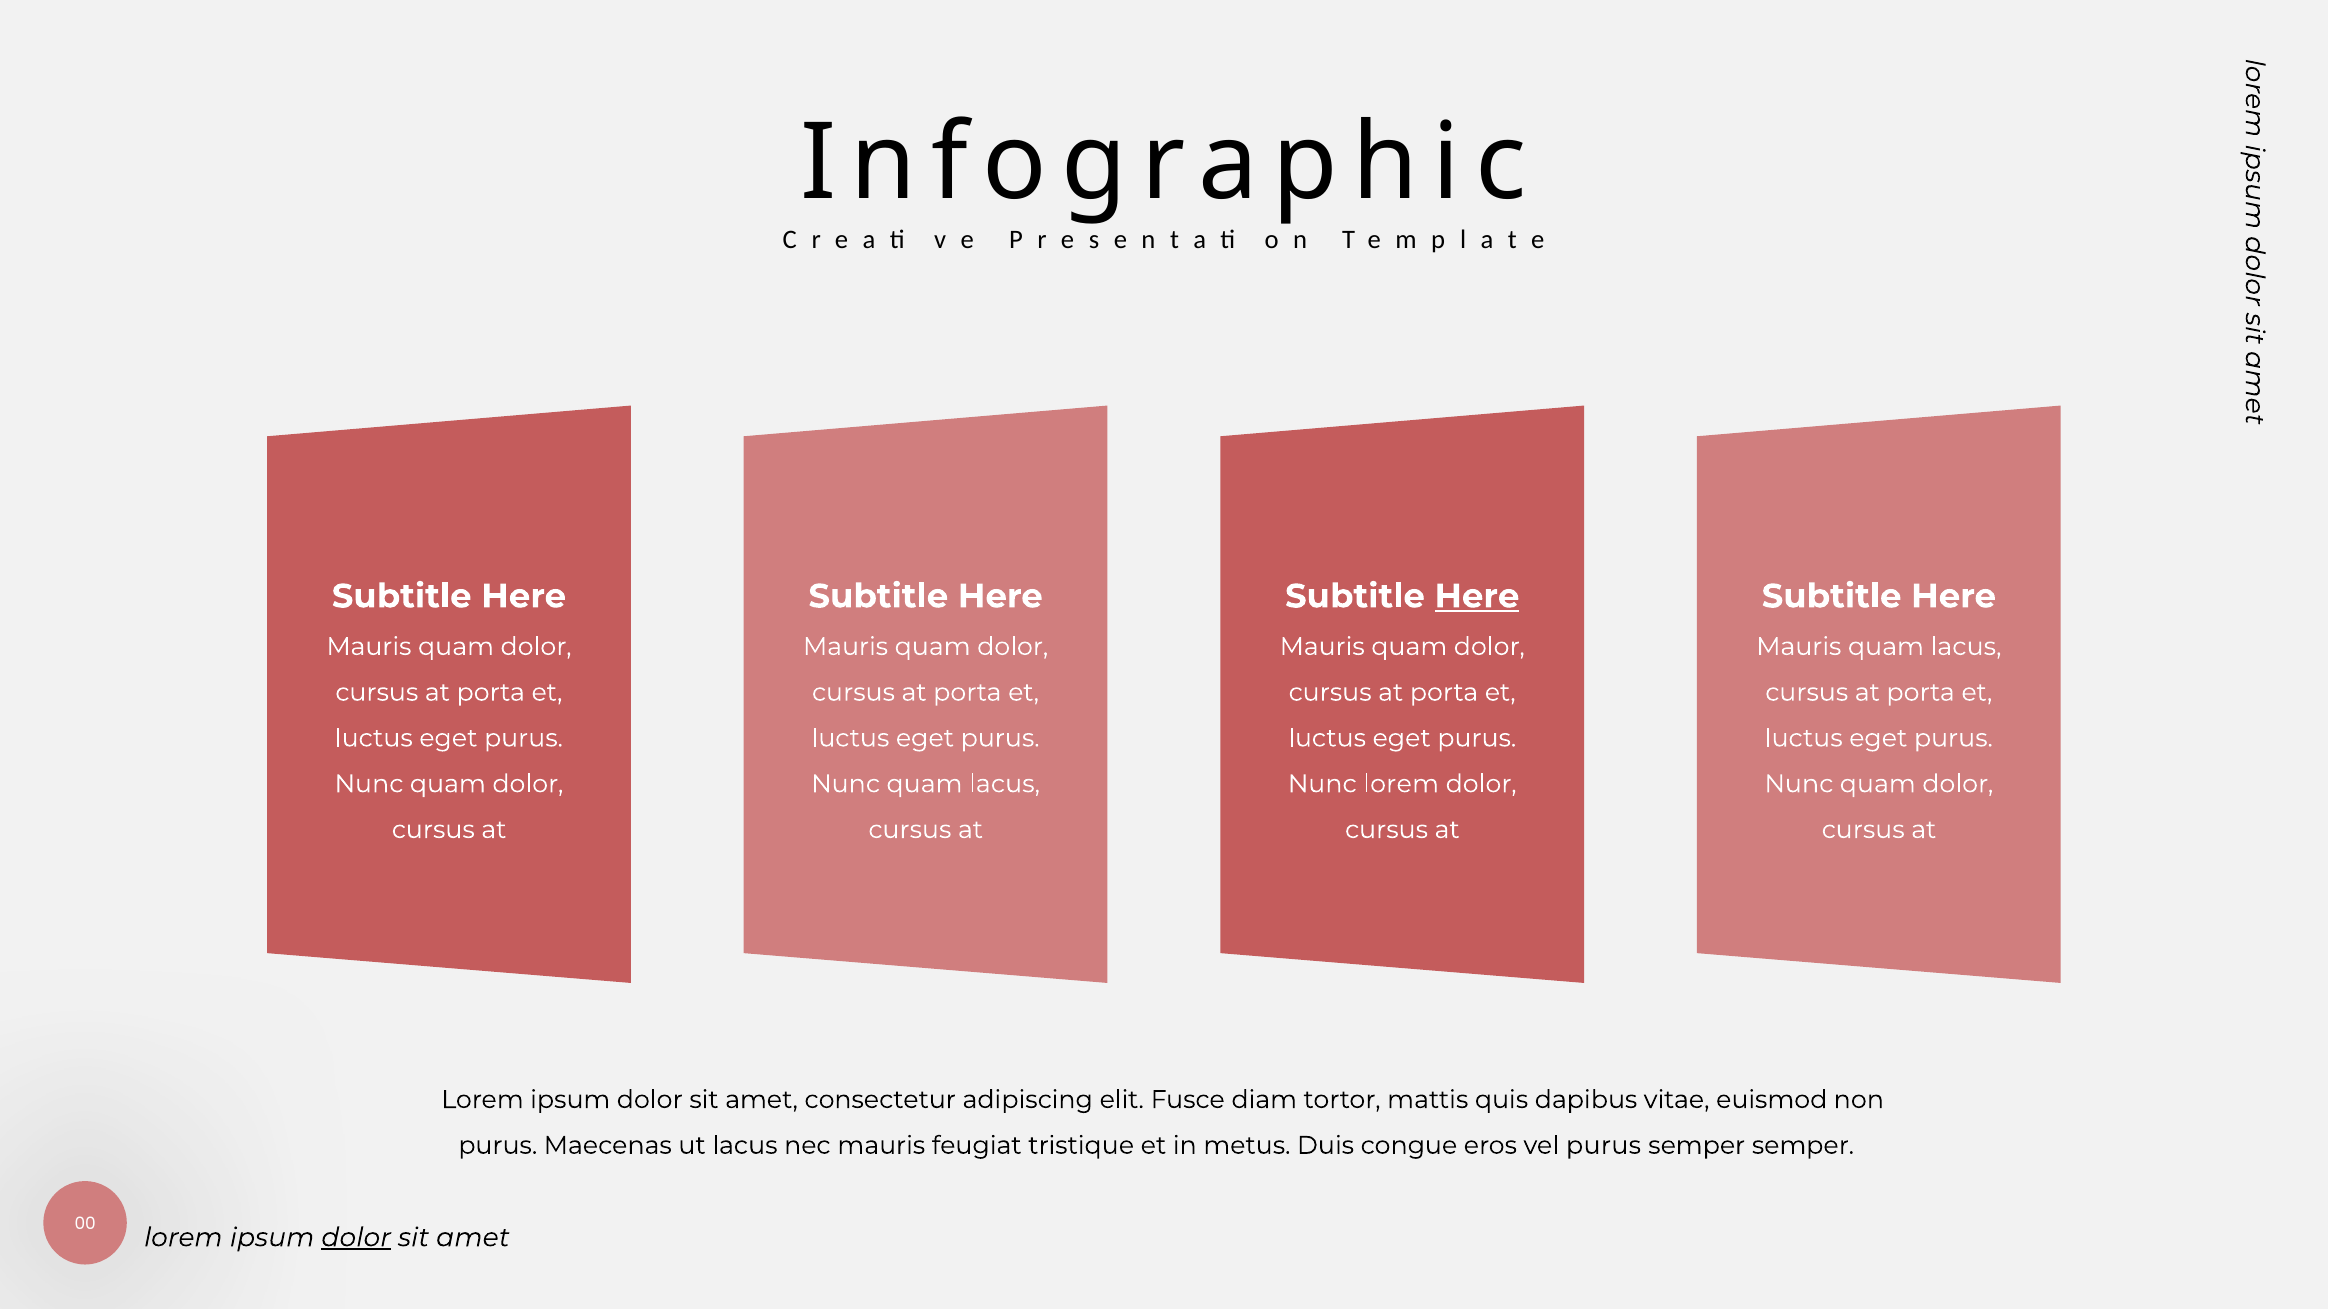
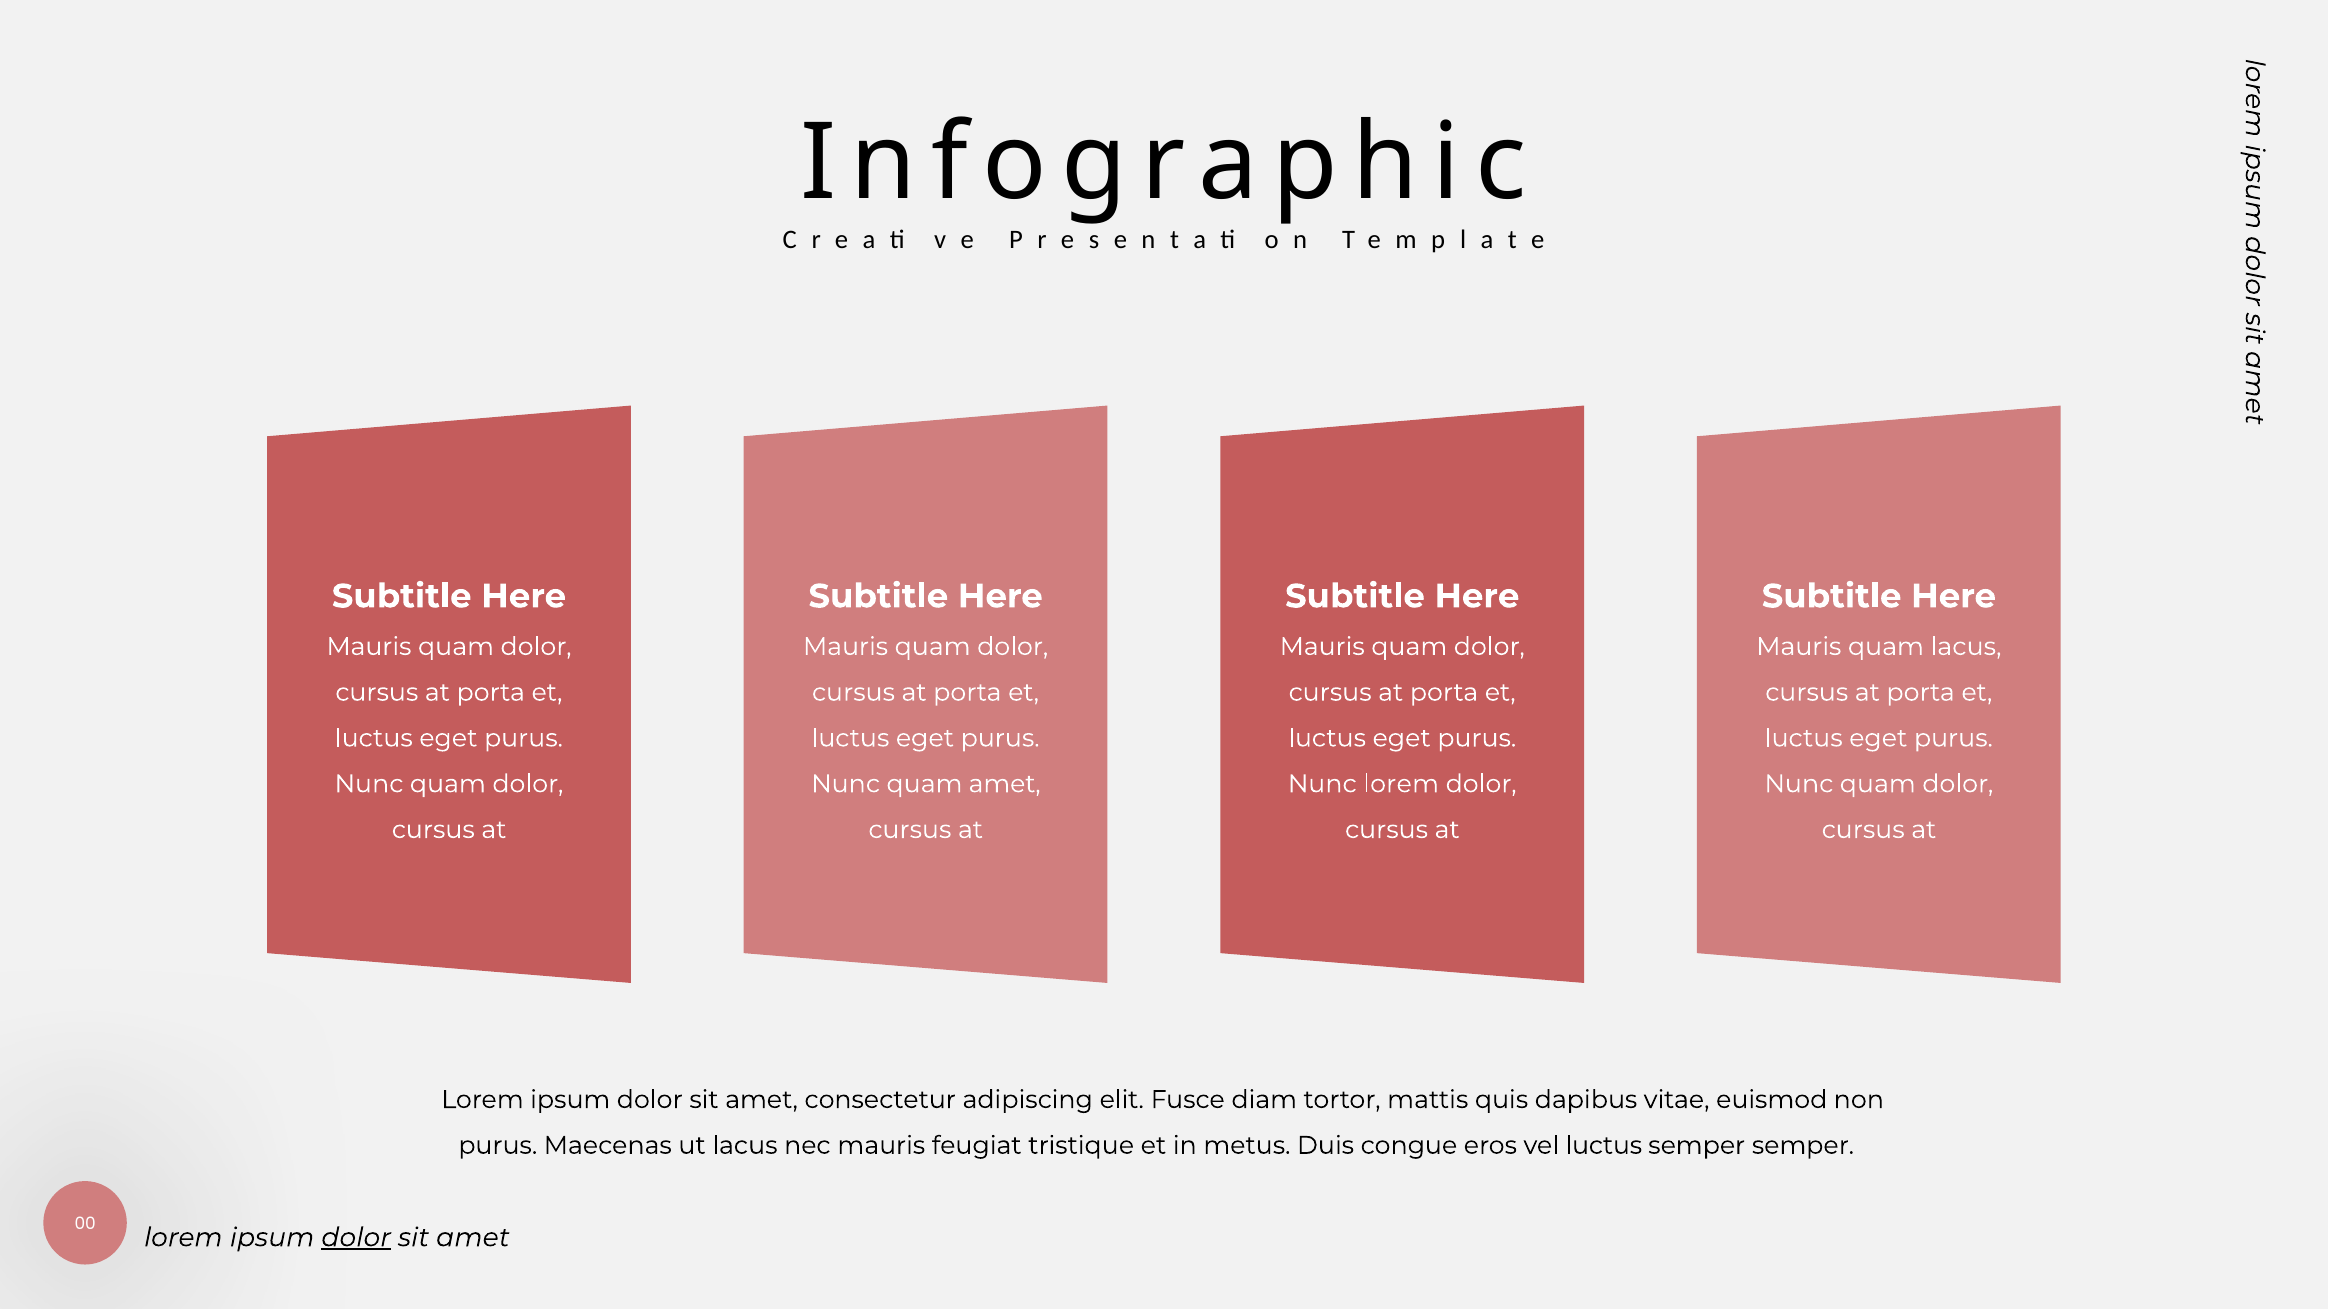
Here underline: present -> none (1477, 597)
Nunc quam lacus: lacus -> amet (1005, 784)
vel purus: purus -> luctus (1604, 1146)
